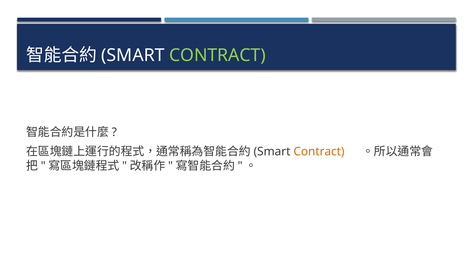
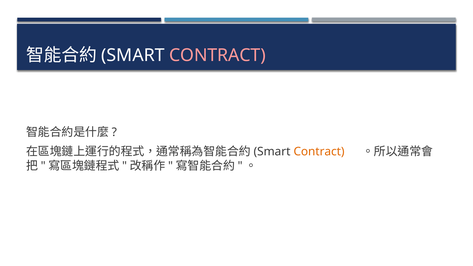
CONTRACT colour: light green -> pink (217, 55)
